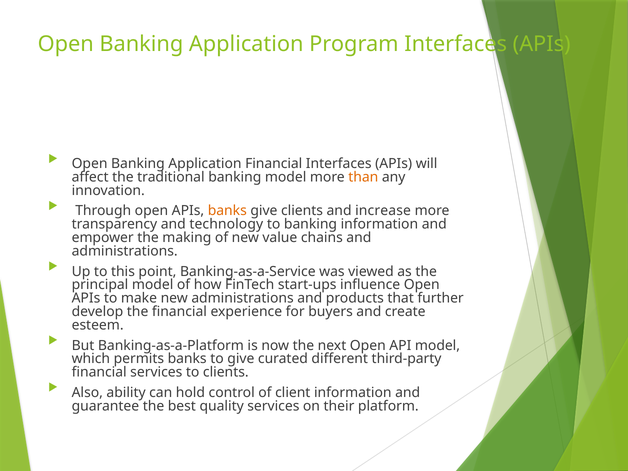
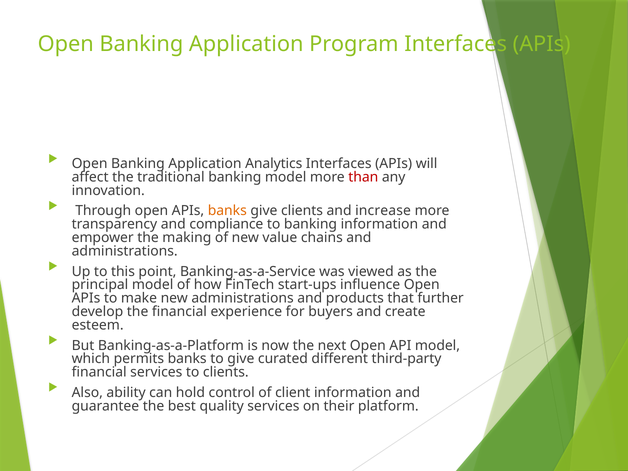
Application Financial: Financial -> Analytics (274, 164)
than colour: orange -> red (363, 177)
technology: technology -> compliance (226, 224)
